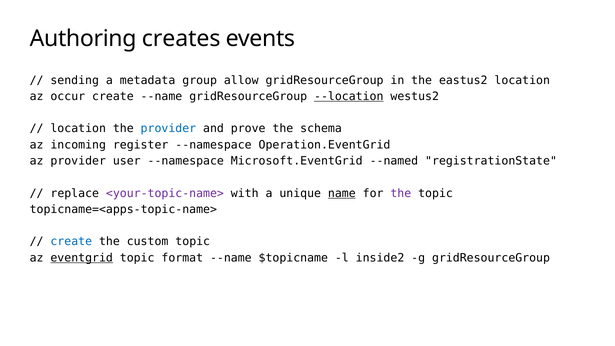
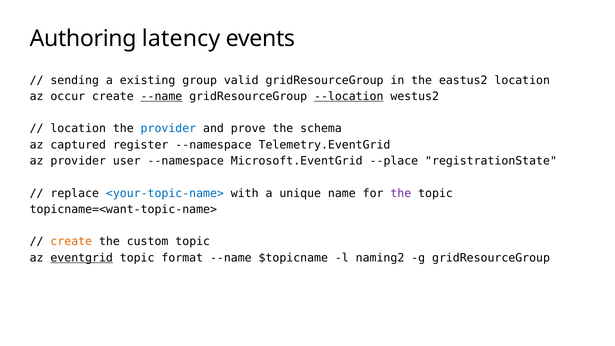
creates: creates -> latency (181, 39)
metadata: metadata -> existing (148, 80)
allow: allow -> valid (241, 80)
--name underline: none -> present (161, 96)
incoming: incoming -> captured (78, 145)
Operation.EventGrid: Operation.EventGrid -> Telemetry.EventGrid (325, 145)
--named: --named -> --place (394, 161)
<your-topic-name> colour: purple -> blue (165, 193)
name underline: present -> none (342, 193)
topicname=<apps-topic-name>: topicname=<apps-topic-name> -> topicname=<want-topic-name> (123, 209)
create colour: blue -> orange (71, 242)
inside2: inside2 -> naming2 (380, 258)
